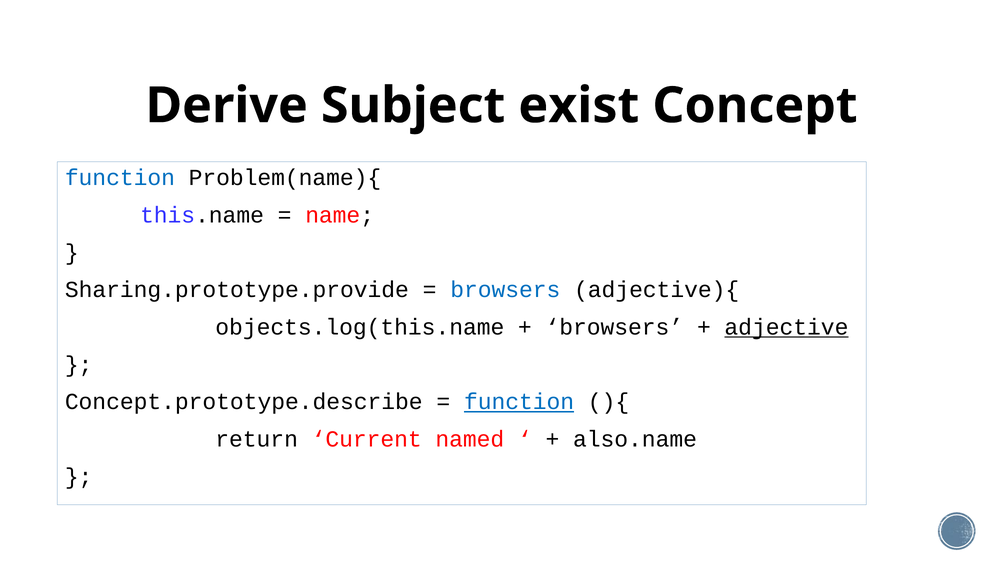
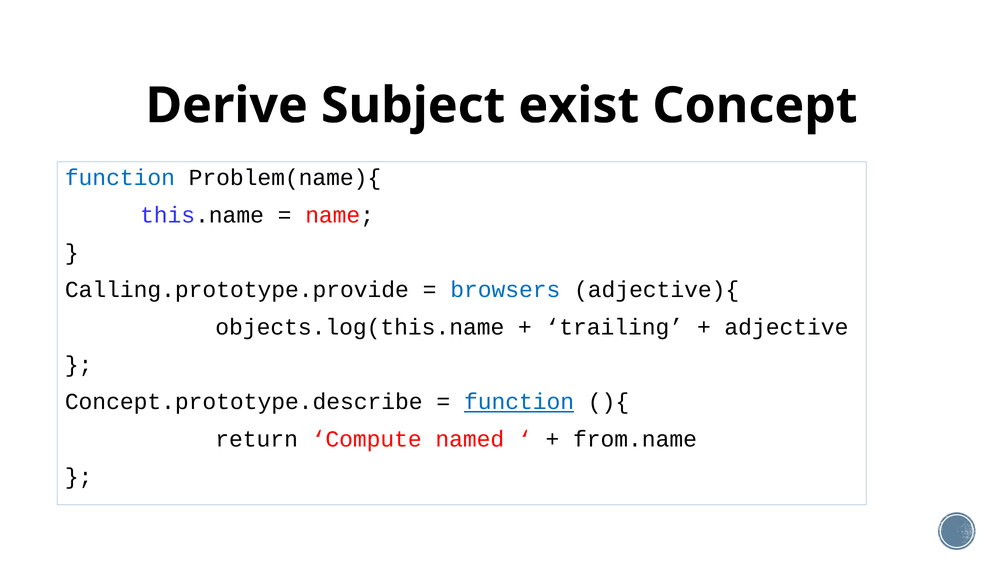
Sharing.prototype.provide: Sharing.prototype.provide -> Calling.prototype.provide (237, 290)
browsers: browsers -> trailing (614, 327)
adjective underline: present -> none (786, 327)
Current: Current -> Compute (367, 439)
also.name: also.name -> from.name (635, 439)
